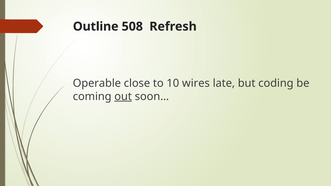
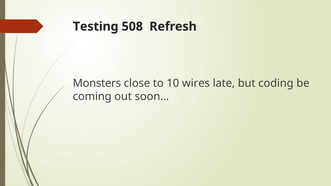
Outline: Outline -> Testing (96, 27)
Operable: Operable -> Monsters (97, 83)
out underline: present -> none (123, 97)
